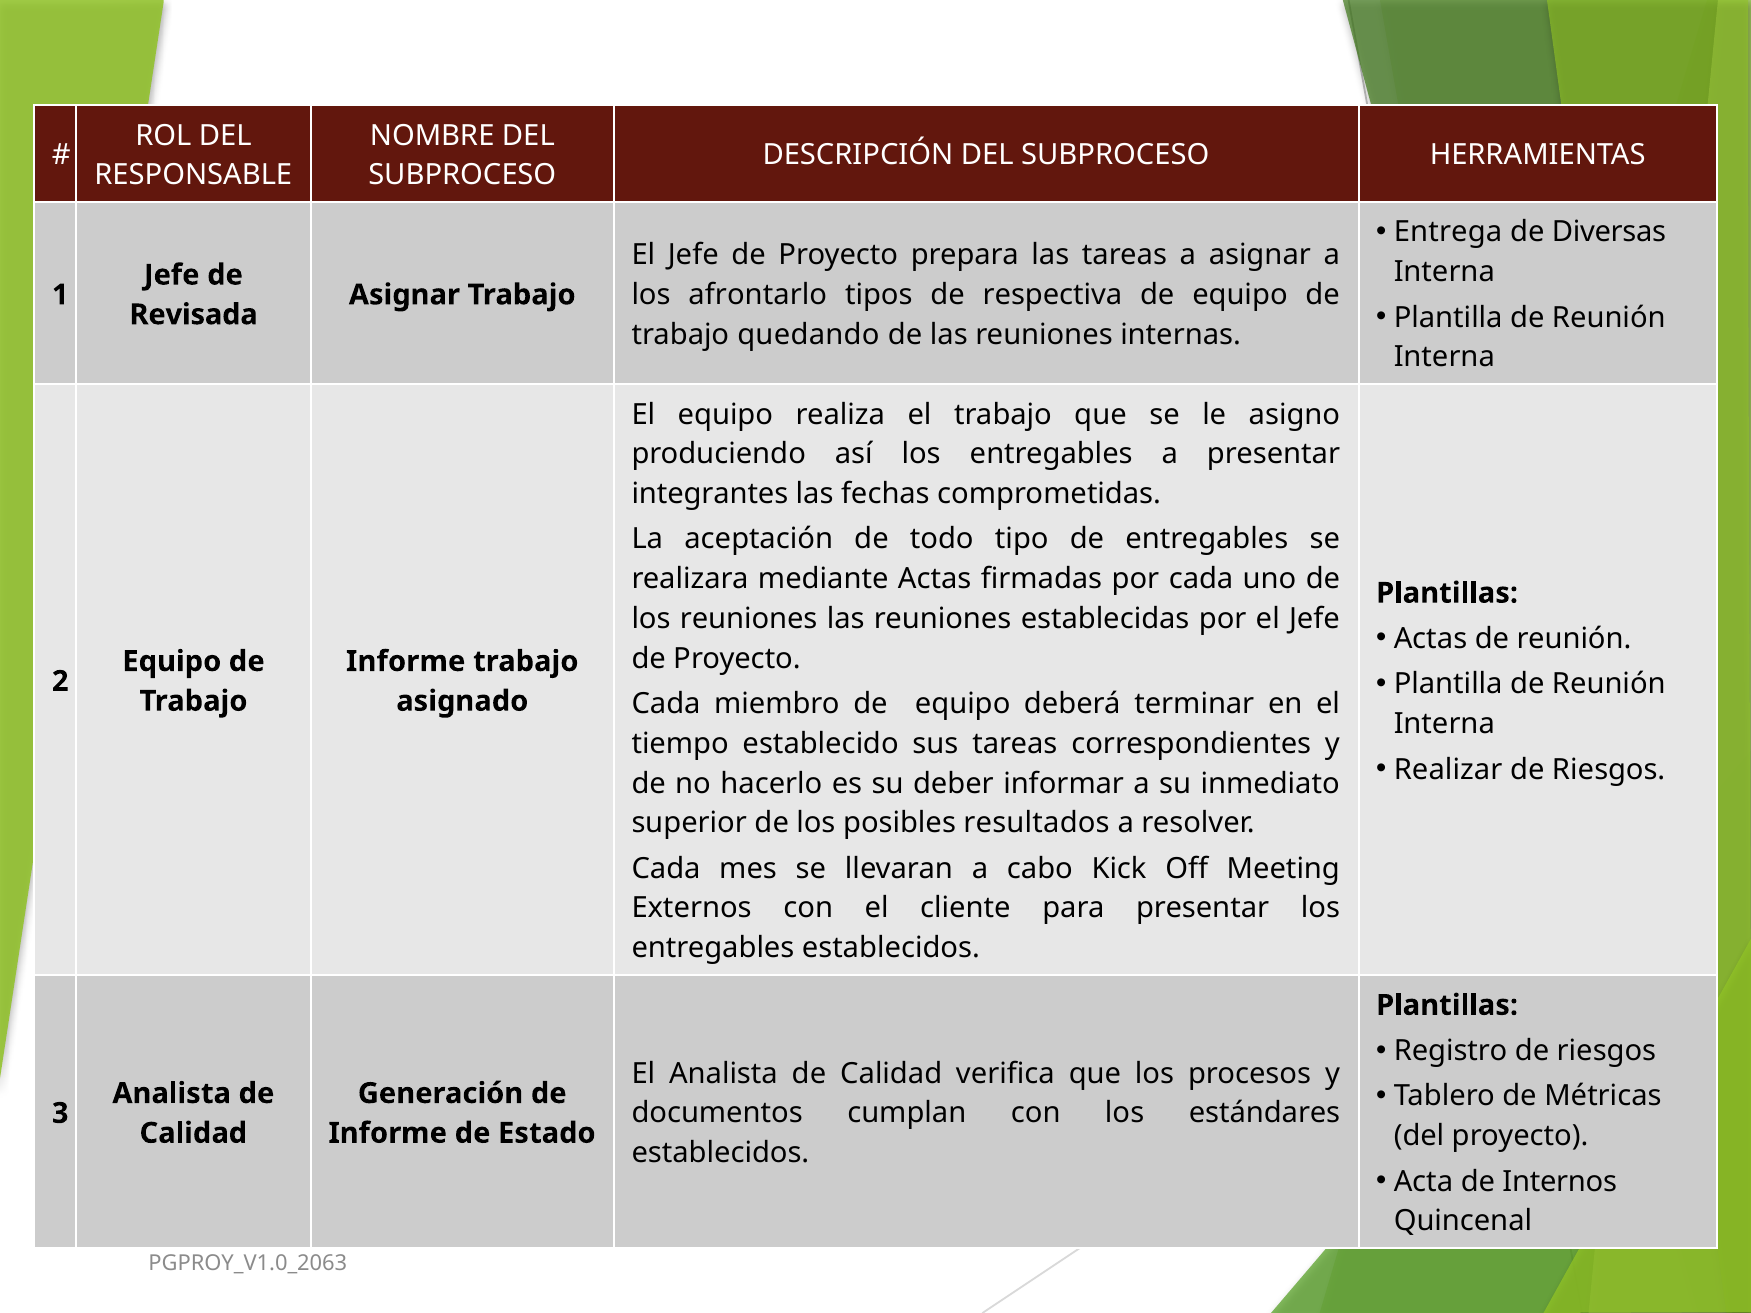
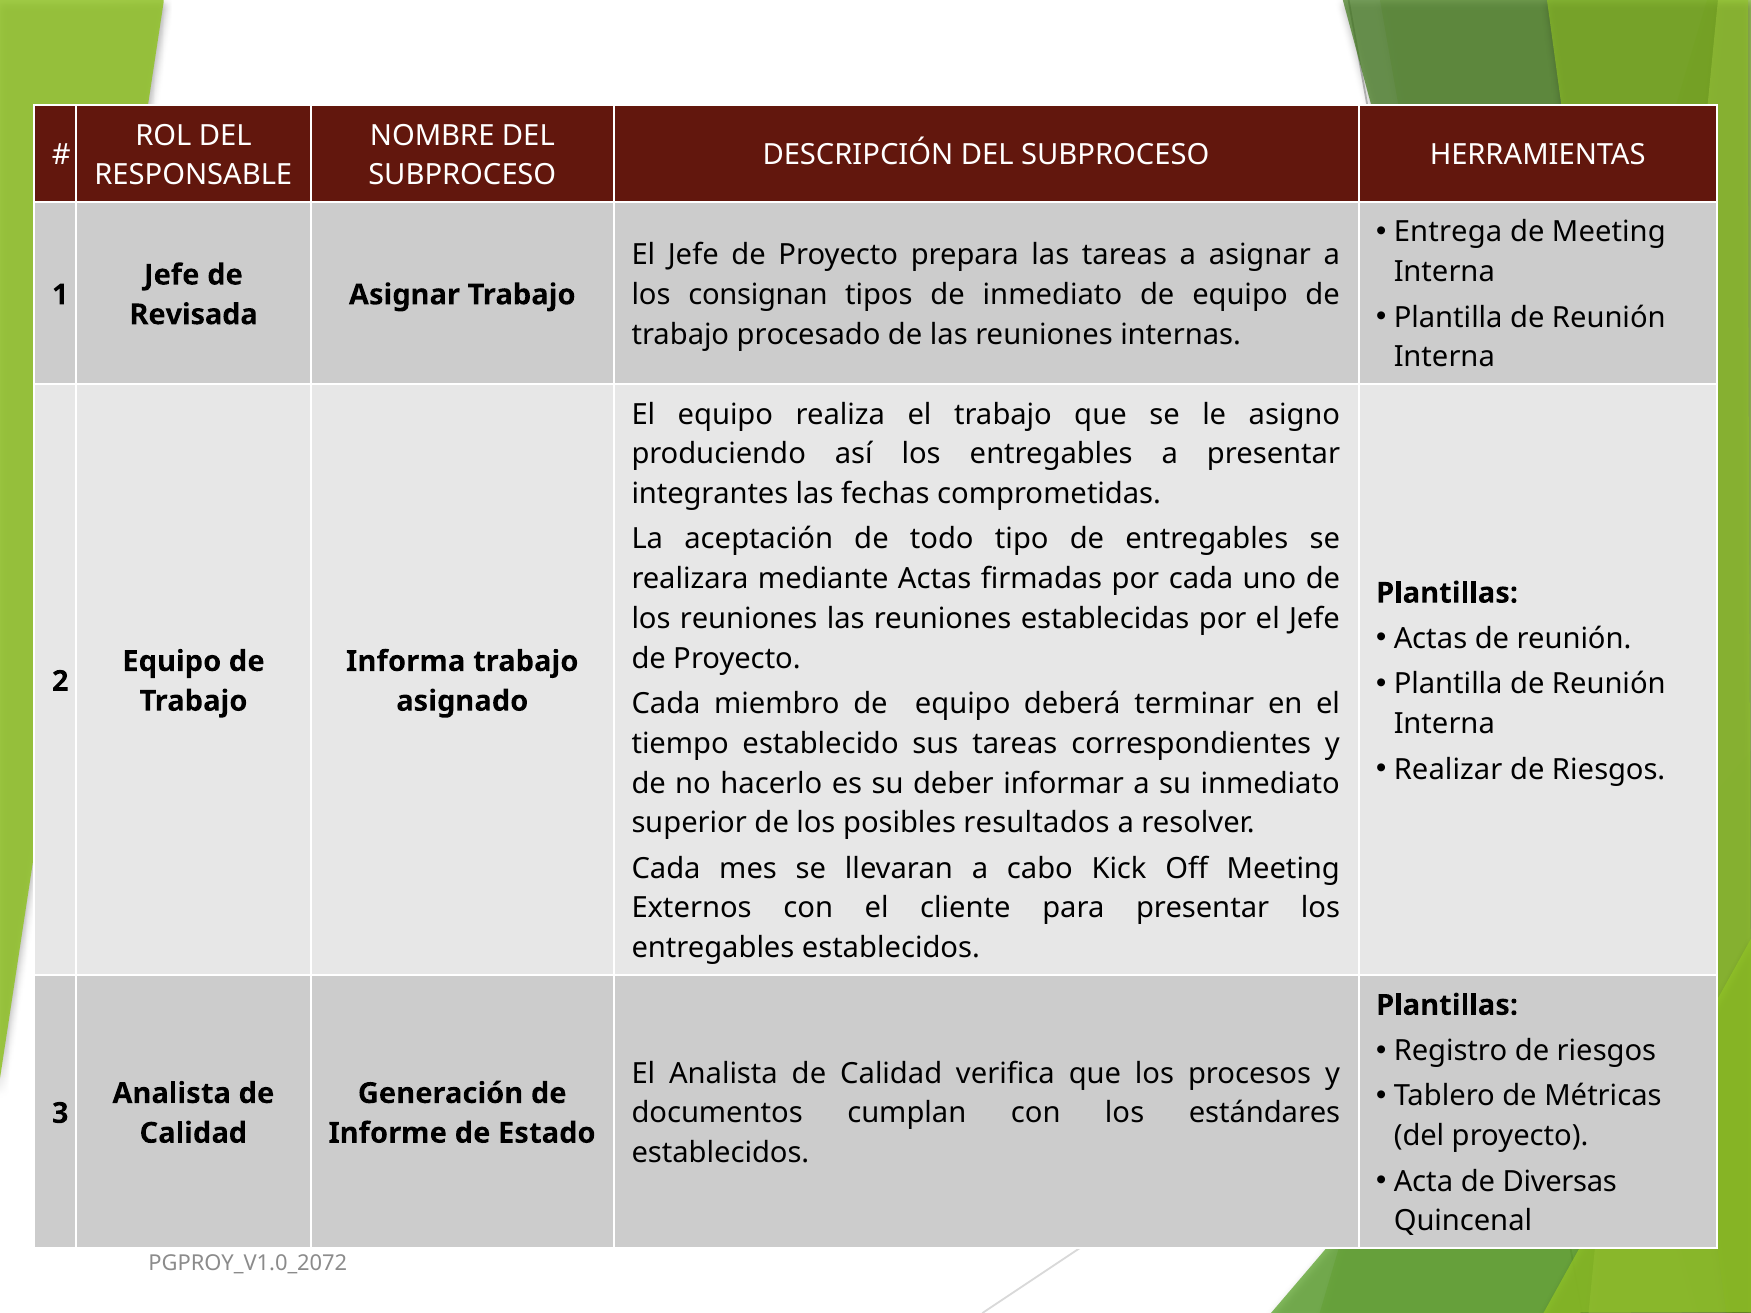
de Diversas: Diversas -> Meeting (1609, 232)
afrontarlo: afrontarlo -> consignan (758, 295)
de respectiva: respectiva -> inmediato (1052, 295)
quedando: quedando -> procesado (809, 335)
Informe: Informe -> Informa (406, 662)
Internos: Internos -> Diversas (1560, 1182)
PGPROY_V1.0_2063: PGPROY_V1.0_2063 -> PGPROY_V1.0_2072 (248, 1263)
